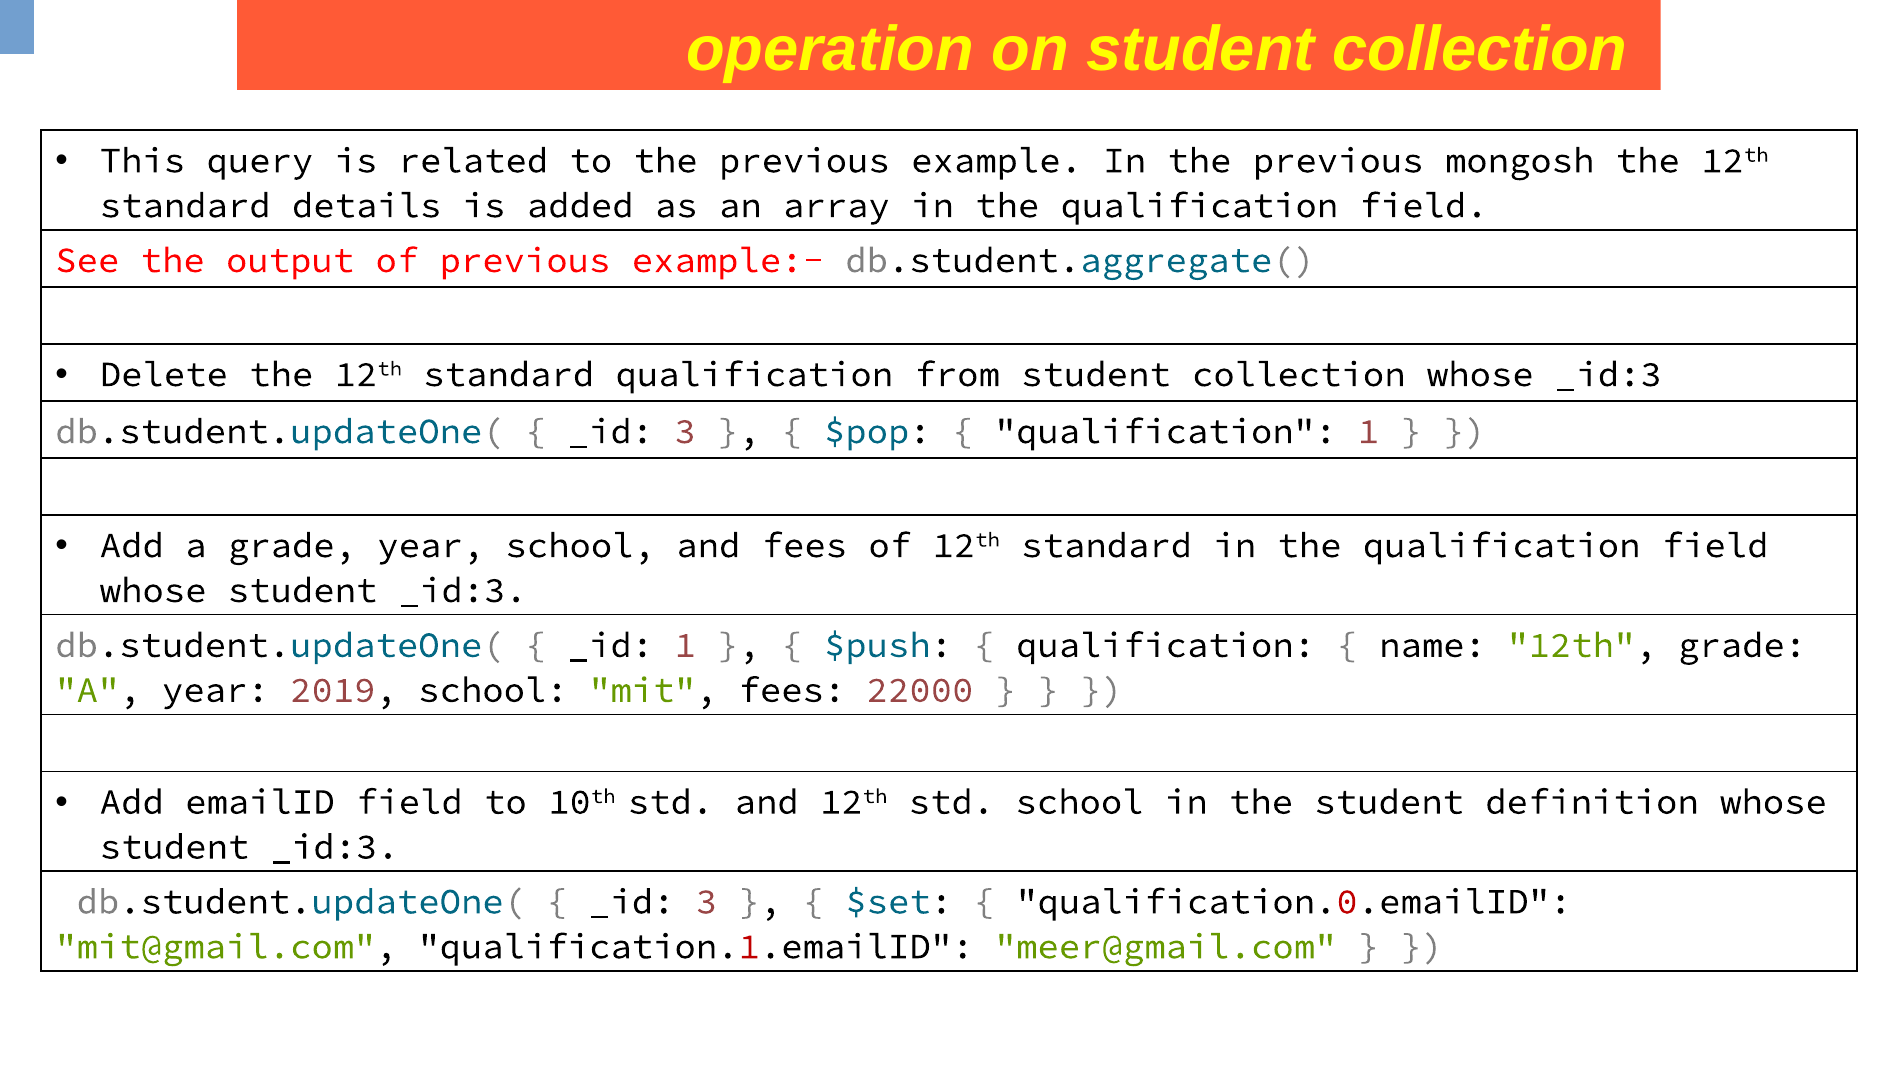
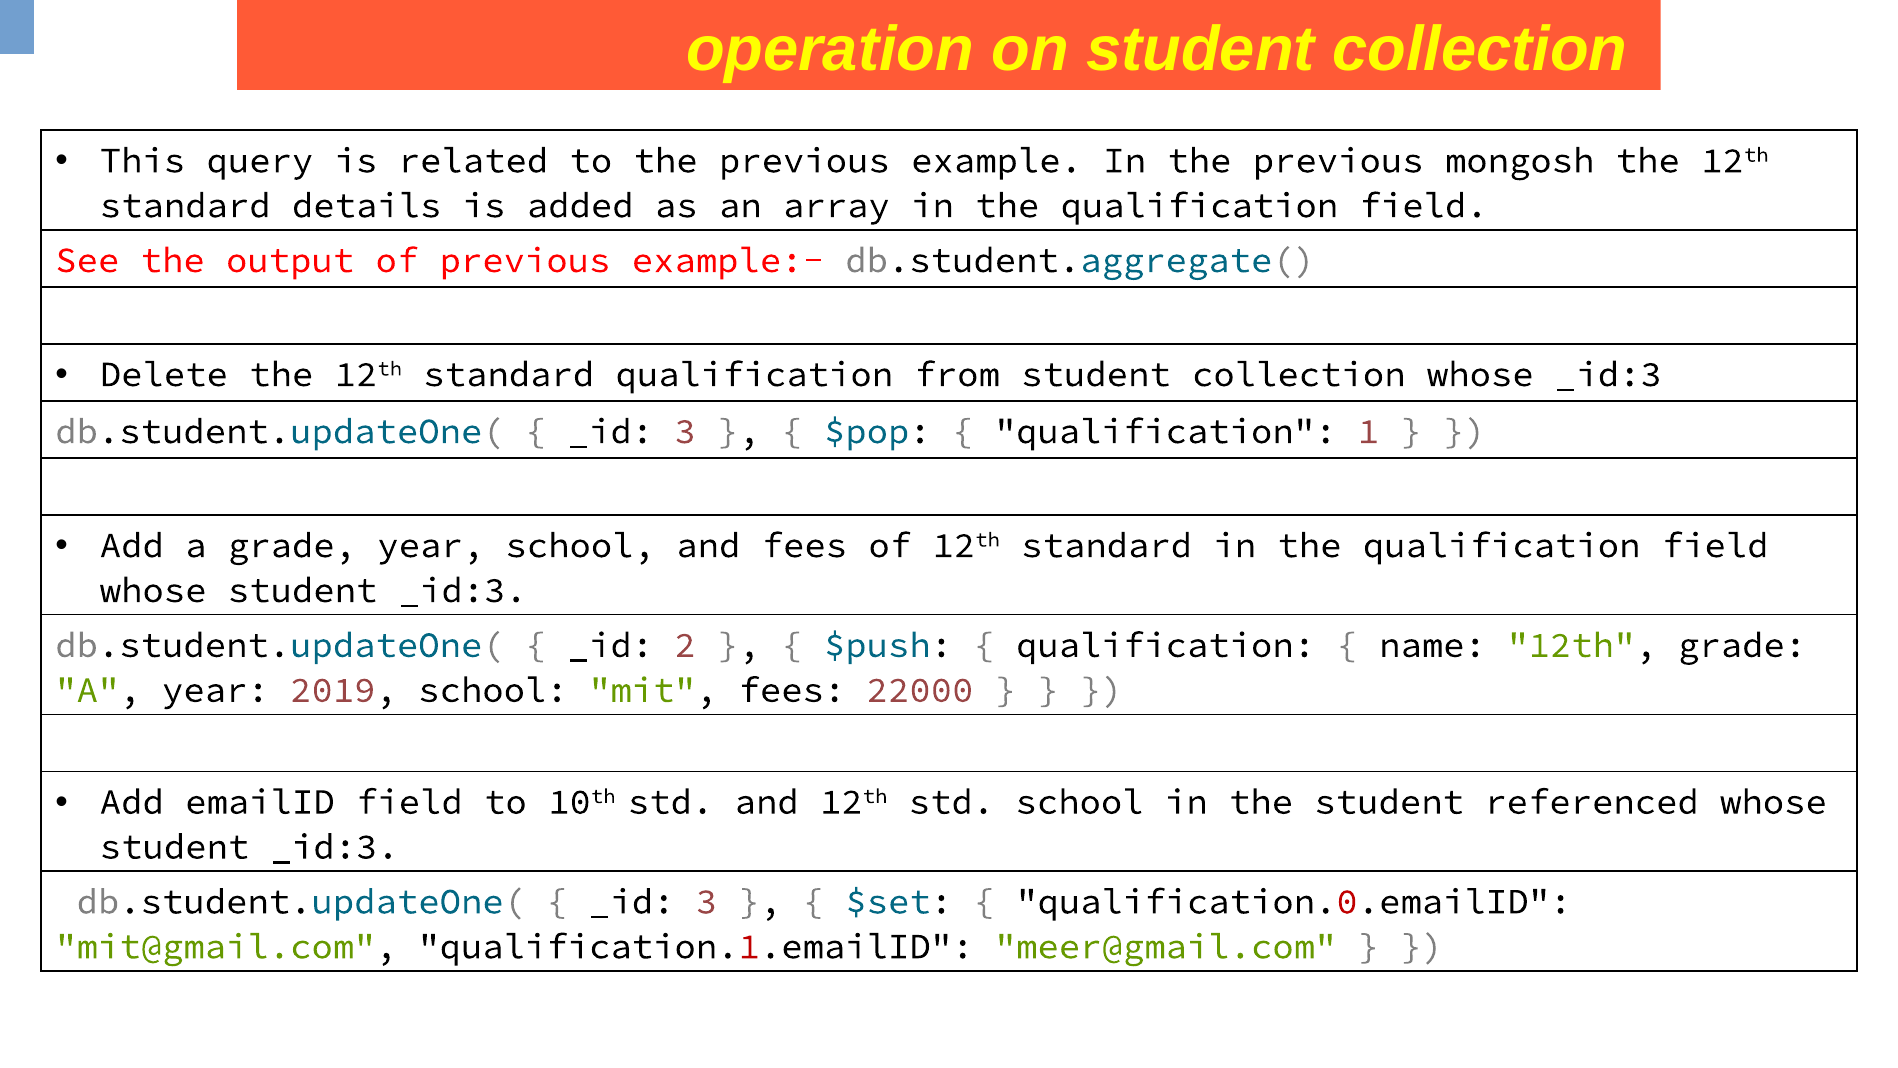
1: 1 -> 2 (685, 645)
definition: definition -> referenced (1592, 802)
